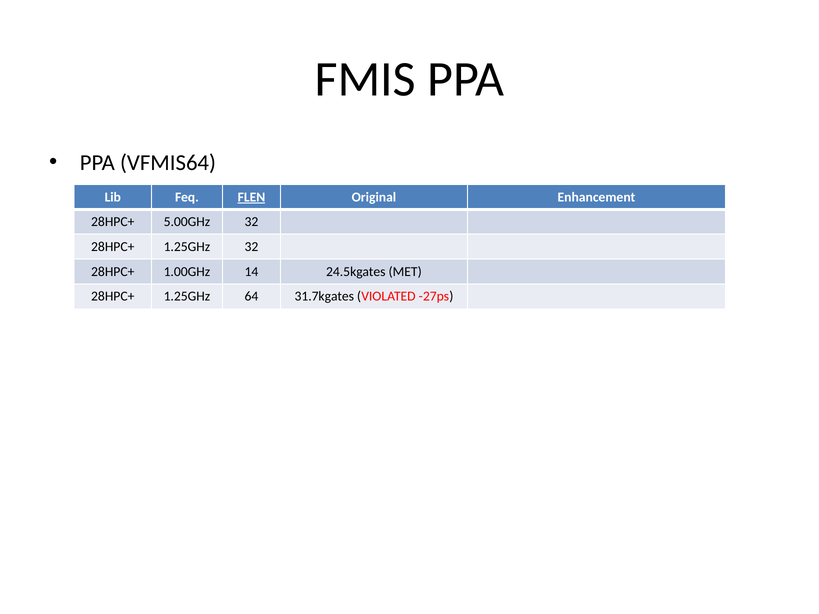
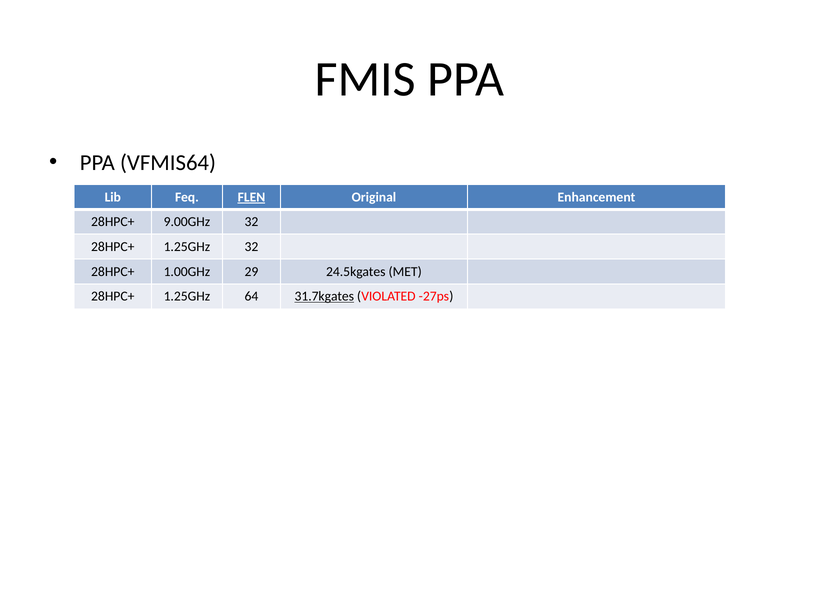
5.00GHz: 5.00GHz -> 9.00GHz (187, 222)
14: 14 -> 29 (251, 272)
31.7kgates underline: none -> present (324, 297)
